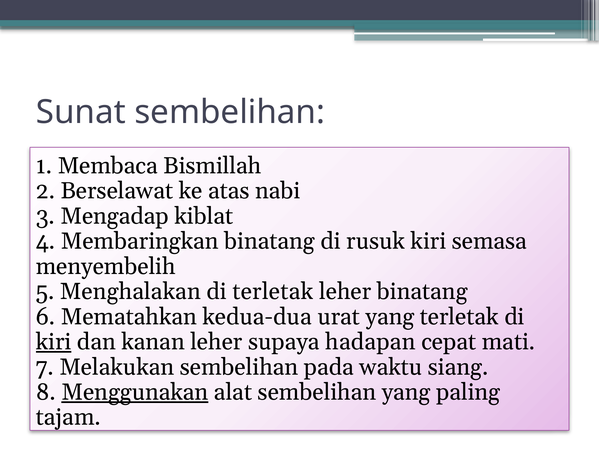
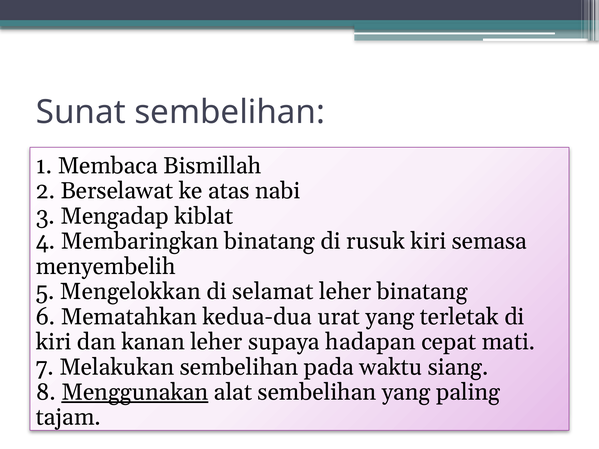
Menghalakan: Menghalakan -> Mengelokkan (130, 292)
di terletak: terletak -> selamat (273, 292)
kiri underline: present -> none (54, 342)
